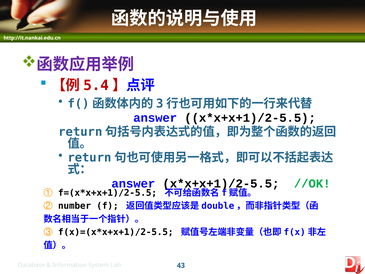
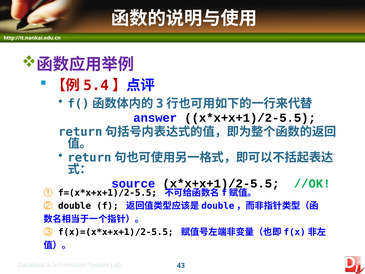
answer: answer -> source (133, 183)
number: number -> double (75, 206)
